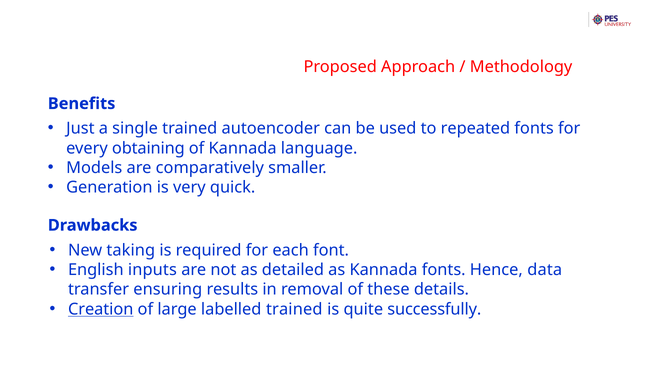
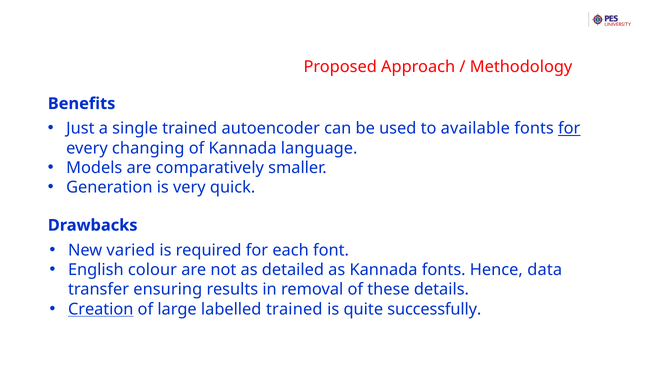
repeated: repeated -> available (475, 128)
for underline: none -> present (569, 128)
obtaining: obtaining -> changing (148, 148)
taking: taking -> varied (131, 250)
inputs: inputs -> colour (152, 269)
